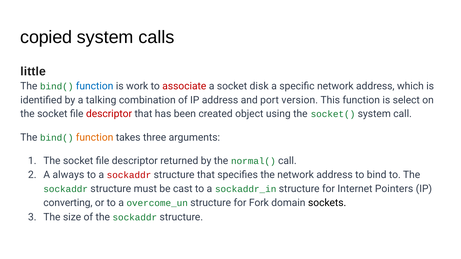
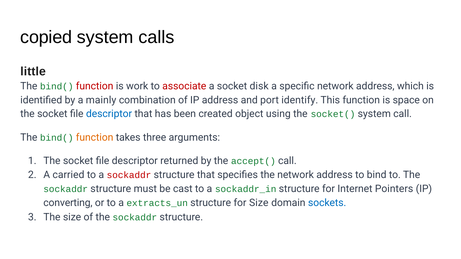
function colour: blue -> red (95, 86)
talking: talking -> mainly (101, 100)
version: version -> identify (300, 100)
select: select -> space (406, 100)
descriptor colour: red -> blue (109, 114)
normal(: normal( -> accept( (253, 161)
always: always -> carried (68, 175)
overcome_un: overcome_un -> extracts_un (157, 204)
for Fork: Fork -> Size (259, 203)
sockets colour: black -> blue (327, 203)
